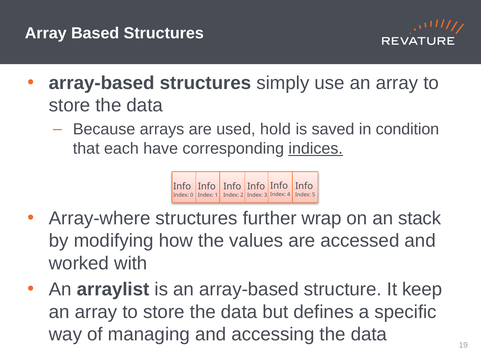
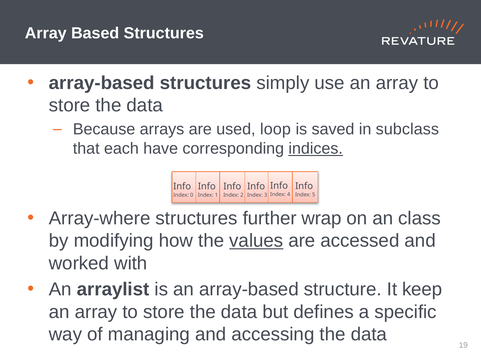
hold: hold -> loop (275, 129)
condition: condition -> subclass (407, 129)
stack: stack -> class (420, 218)
values underline: none -> present (256, 241)
